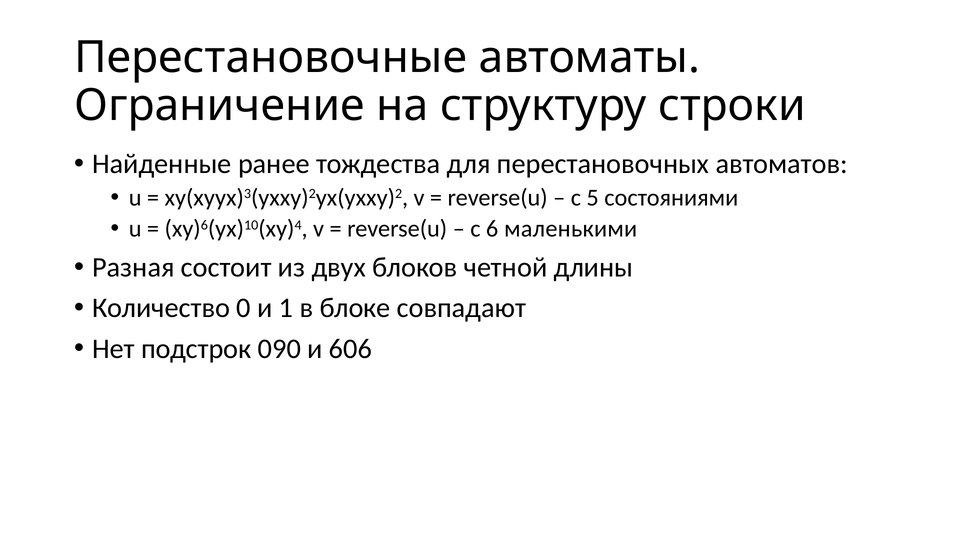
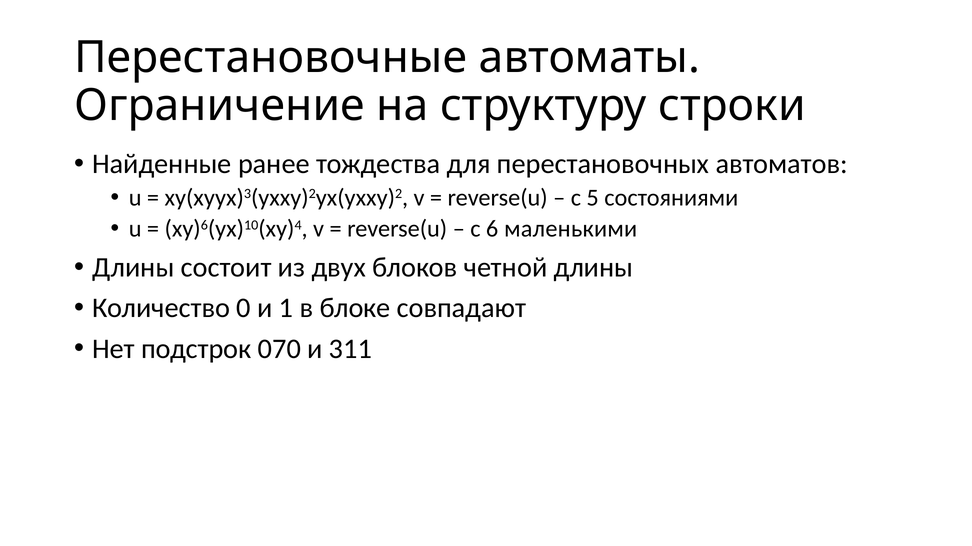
Разная: Разная -> Длины (133, 268)
090: 090 -> 070 (279, 349)
606: 606 -> 311 (351, 349)
